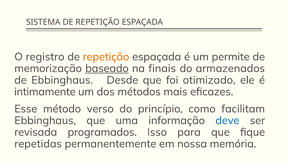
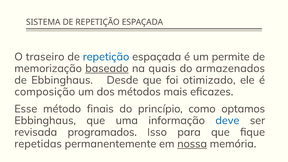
registro: registro -> traseiro (45, 57)
repetição colour: orange -> blue (106, 57)
finais: finais -> quais (162, 68)
intimamente: intimamente -> composição (45, 92)
verso: verso -> finais (100, 109)
facilitam: facilitam -> optamos (243, 109)
nossa underline: none -> present (192, 144)
